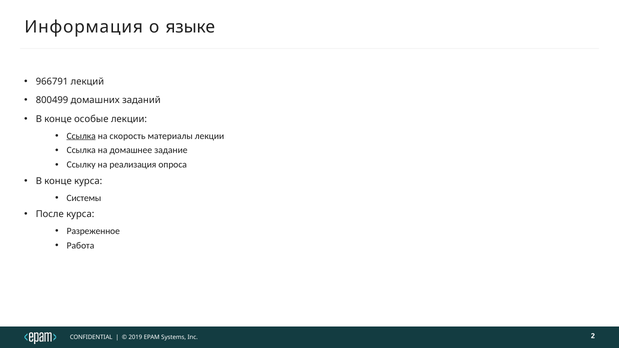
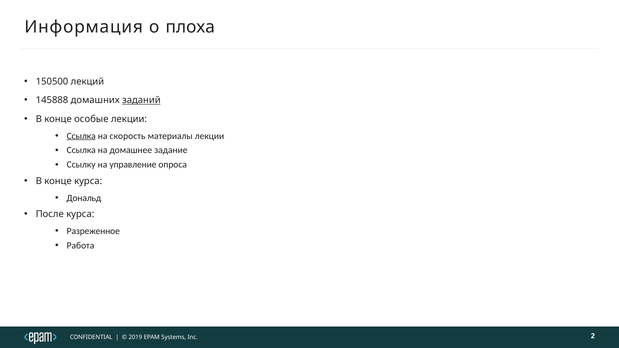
языке: языке -> плоха (190, 27)
966791: 966791 -> 150500 (52, 82)
800499: 800499 -> 145888 (52, 100)
заданий underline: none -> present (141, 100)
реализация: реализация -> управление (133, 165)
Системы: Системы -> Дональд (84, 198)
